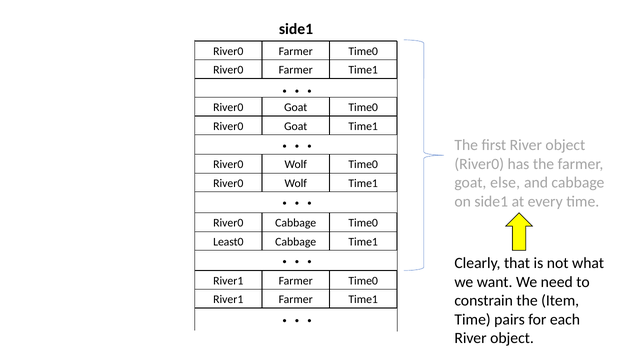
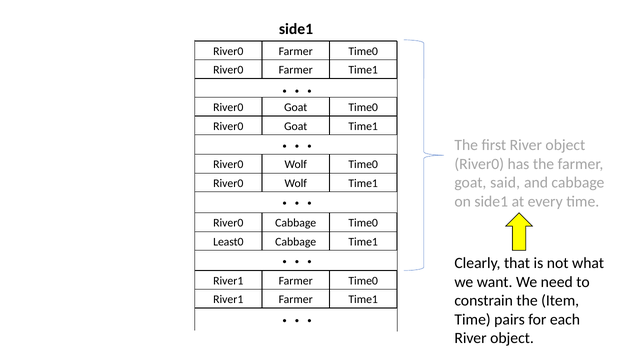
else: else -> said (505, 183)
